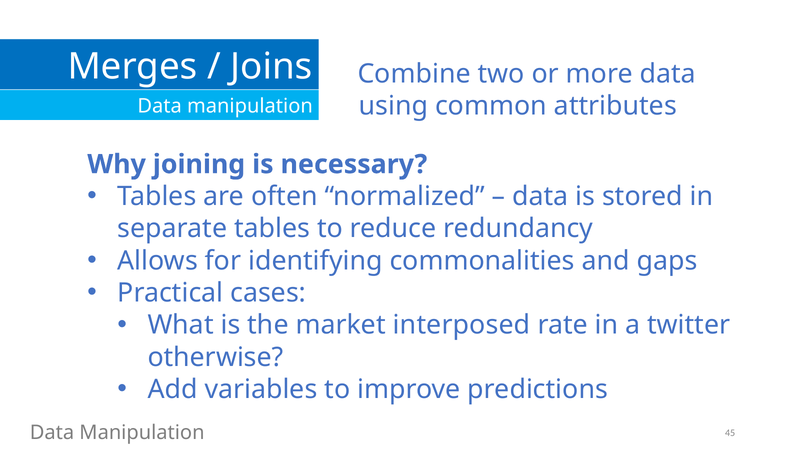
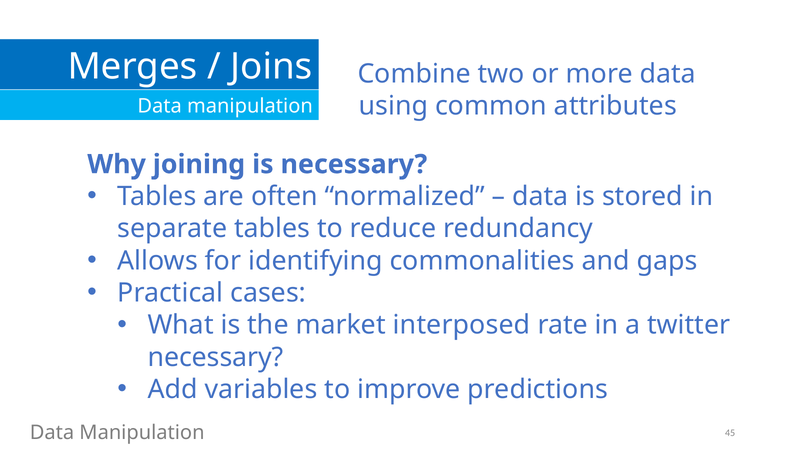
otherwise: otherwise -> necessary (216, 357)
